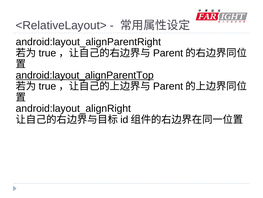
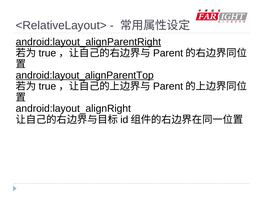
android:layout_alignParentRight underline: none -> present (88, 42)
